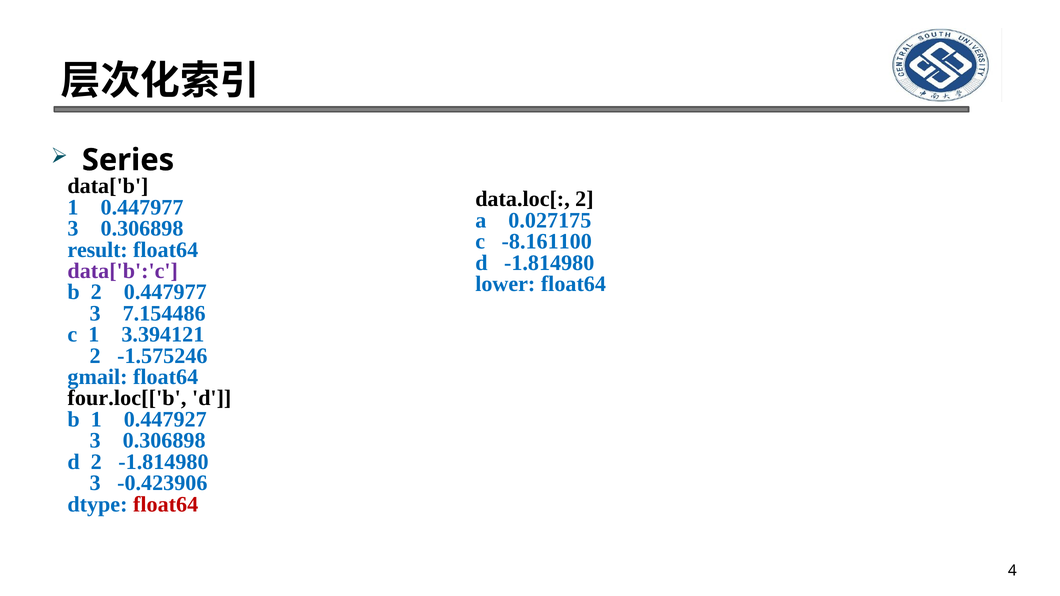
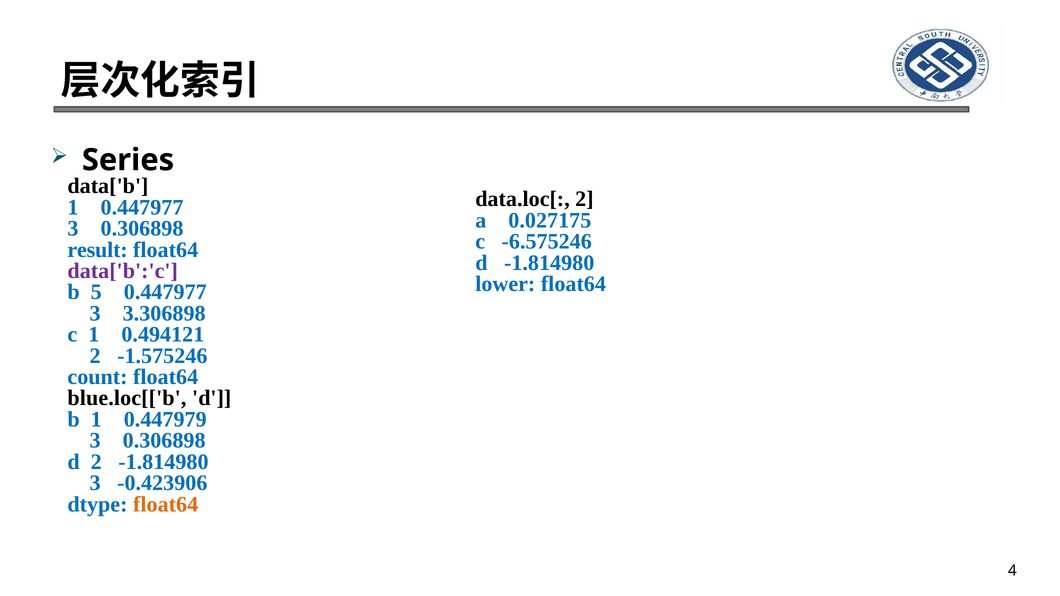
-8.161100: -8.161100 -> -6.575246 (547, 242)
b 2: 2 -> 5 (96, 292)
7.154486: 7.154486 -> 3.306898 (164, 313)
3.394121: 3.394121 -> 0.494121 (163, 335)
gmail: gmail -> count (98, 377)
four.loc[['b: four.loc[['b -> blue.loc[['b (127, 398)
0.447927: 0.447927 -> 0.447979 (165, 420)
float64 colour: red -> orange (166, 504)
